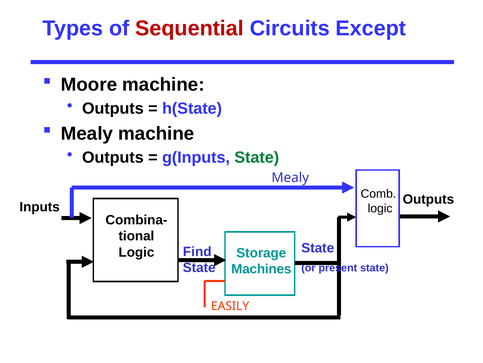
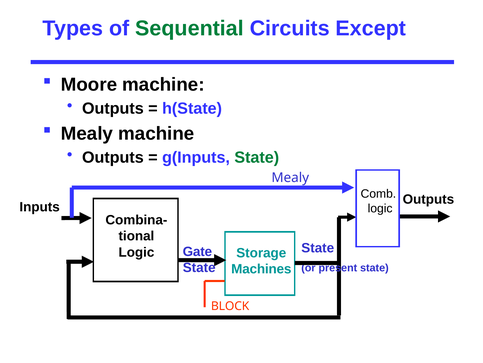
Sequential colour: red -> green (190, 28)
Find: Find -> Gate (197, 251)
EASILY: EASILY -> BLOCK (230, 306)
